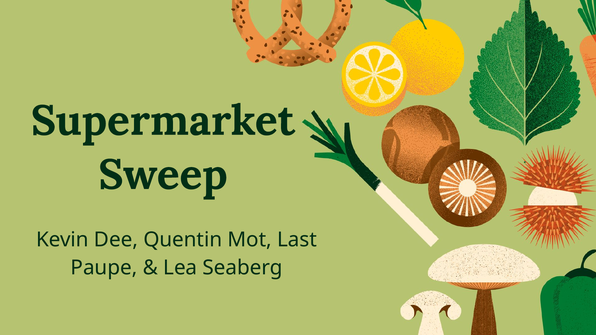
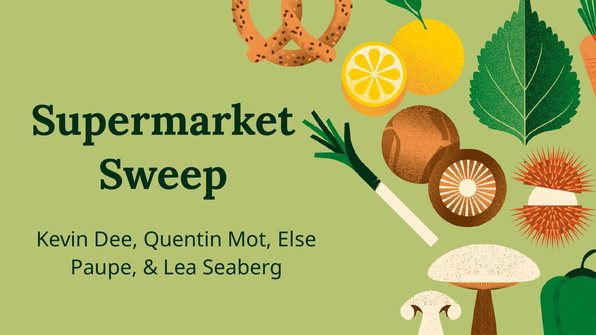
Last: Last -> Else (297, 240)
